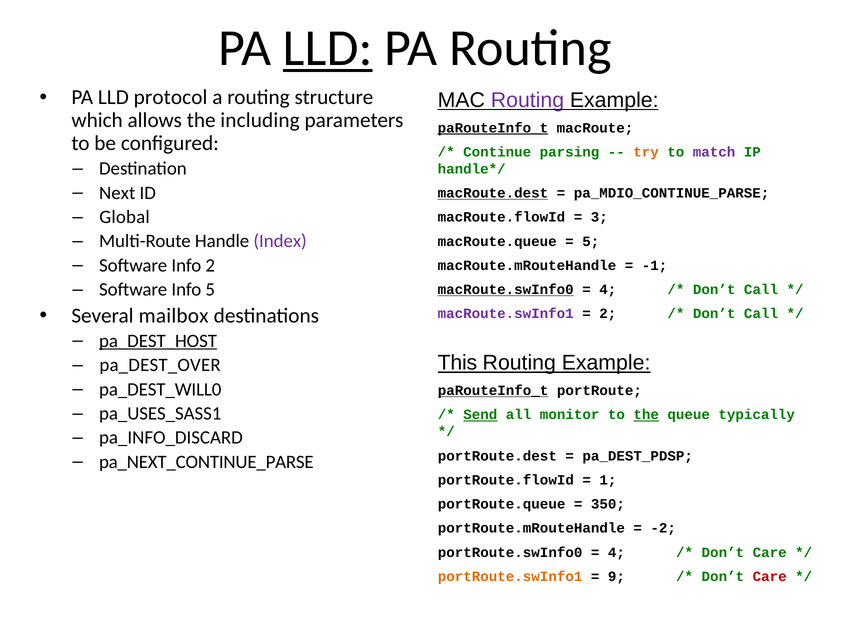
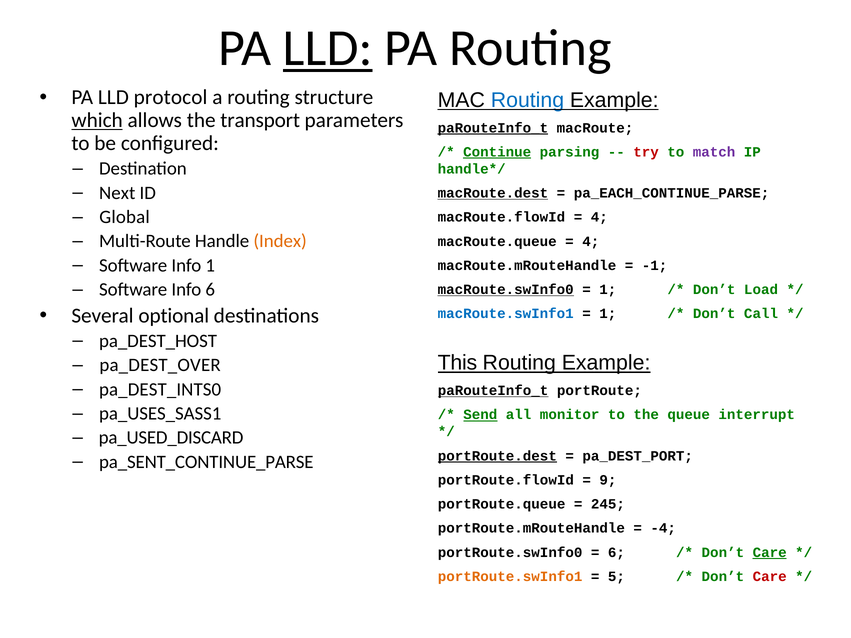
Routing colour: purple -> blue (527, 100)
which underline: none -> present (97, 120)
including: including -> transport (260, 120)
Continue underline: none -> present (497, 152)
try colour: orange -> red (646, 152)
pa_MDIO_CONTINUE_PARSE: pa_MDIO_CONTINUE_PARSE -> pa_EACH_CONTINUE_PARSE (672, 193)
3: 3 -> 4 (599, 217)
Index colour: purple -> orange (280, 241)
5: 5 -> 4 (591, 242)
Info 2: 2 -> 1 (210, 266)
Info 5: 5 -> 6 (210, 290)
4: 4 -> 1 (608, 290)
Call: Call -> Load (761, 290)
mailbox: mailbox -> optional (174, 316)
macRoute.swInfo1 colour: purple -> blue (506, 314)
2: 2 -> 1 (608, 314)
pa_DEST_HOST underline: present -> none (158, 341)
pa_DEST_WILL0: pa_DEST_WILL0 -> pa_DEST_INTS0 (160, 390)
the underline: present -> none (646, 415)
typically: typically -> interrupt (757, 415)
pa_INFO_DISCARD: pa_INFO_DISCARD -> pa_USED_DISCARD (171, 438)
portRoute.dest underline: none -> present (497, 456)
pa_DEST_PDSP: pa_DEST_PDSP -> pa_DEST_PORT (638, 456)
pa_NEXT_CONTINUE_PARSE: pa_NEXT_CONTINUE_PARSE -> pa_SENT_CONTINUE_PARSE (206, 462)
1: 1 -> 9 (608, 480)
350: 350 -> 245 (608, 504)
-2: -2 -> -4 (663, 528)
4: 4 -> 6 (616, 553)
Care underline: none -> present (770, 553)
9: 9 -> 5 (616, 577)
